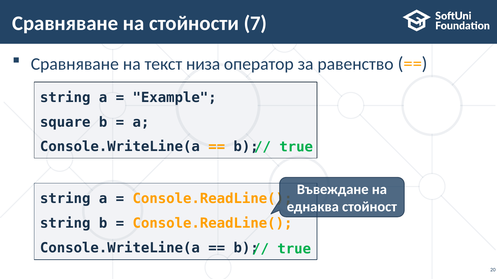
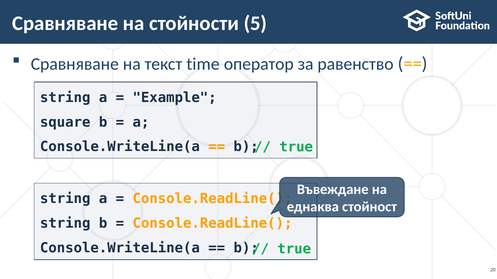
7: 7 -> 5 (255, 24)
низа: низа -> time (203, 64)
